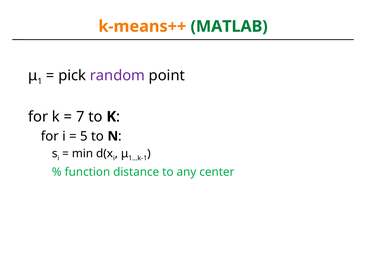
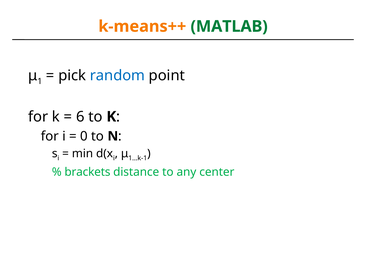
random colour: purple -> blue (117, 76)
7: 7 -> 6 (80, 117)
5: 5 -> 0 (84, 136)
function: function -> brackets (87, 172)
